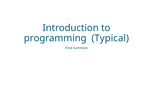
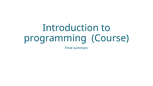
Typical: Typical -> Course (110, 38)
